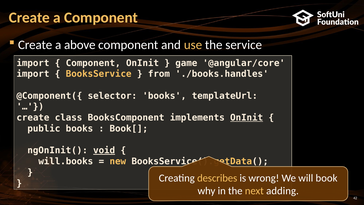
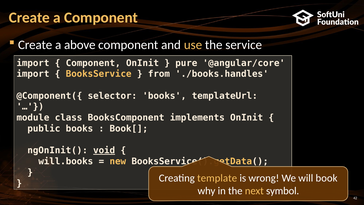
game: game -> pure (186, 63)
create: create -> module (33, 118)
OnInit underline: present -> none (247, 118)
describes: describes -> template (217, 178)
adding: adding -> symbol (283, 191)
